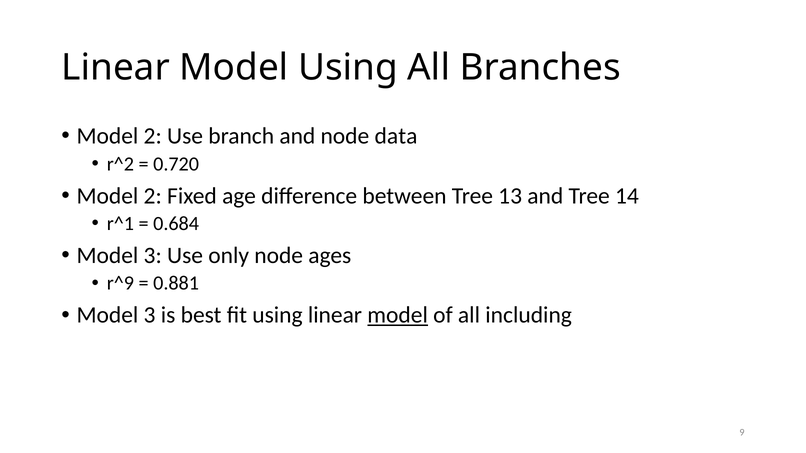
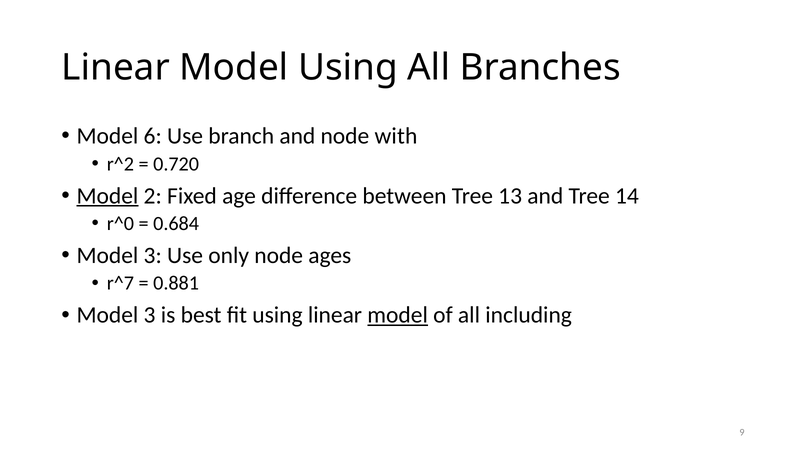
2: 2 -> 6 (153, 136)
data: data -> with (396, 136)
Model underline: none -> present (107, 196)
r^1: r^1 -> r^0 (120, 224)
r^9: r^9 -> r^7 (120, 284)
